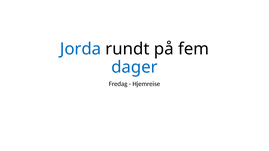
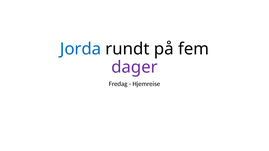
dager colour: blue -> purple (134, 67)
